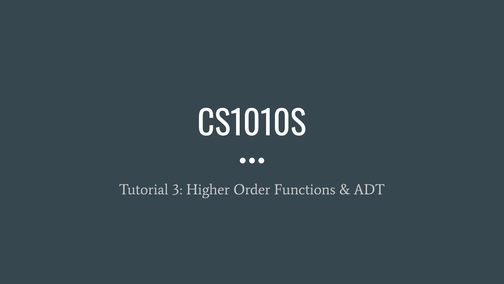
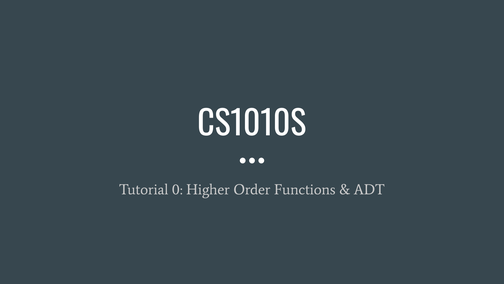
3: 3 -> 0 (177, 189)
